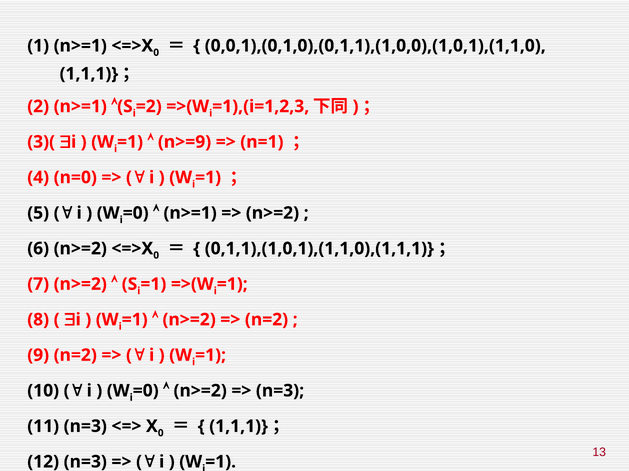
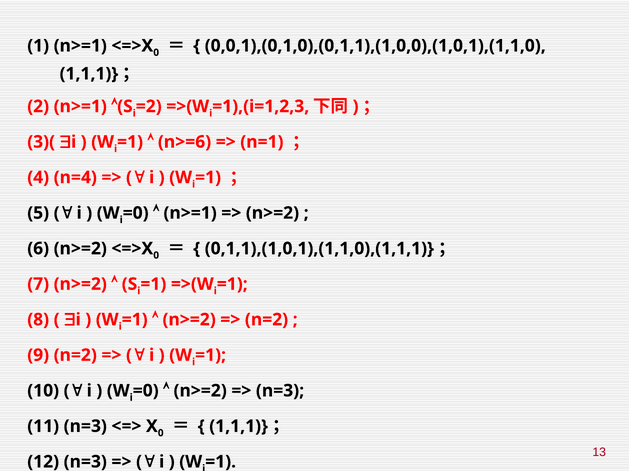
n>=9: n>=9 -> n>=6 (185, 142)
n=0: n=0 -> n=4 (75, 178)
